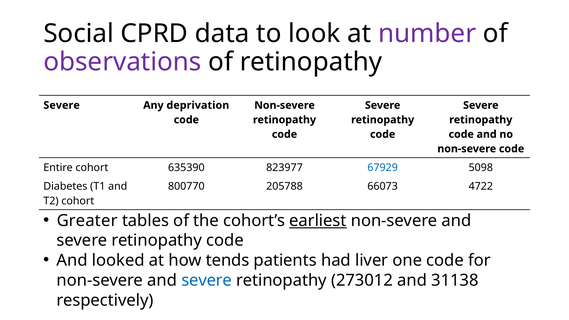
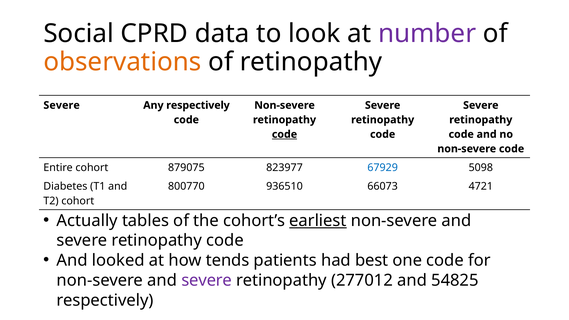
observations colour: purple -> orange (122, 62)
Any deprivation: deprivation -> respectively (198, 105)
code underline: none -> present (284, 134)
635390: 635390 -> 879075 (186, 168)
205788: 205788 -> 936510 (284, 186)
4722: 4722 -> 4721 (481, 186)
Greater: Greater -> Actually (87, 221)
liver: liver -> best (372, 260)
severe colour: blue -> purple (207, 280)
273012: 273012 -> 277012 (362, 280)
31138: 31138 -> 54825 (455, 280)
